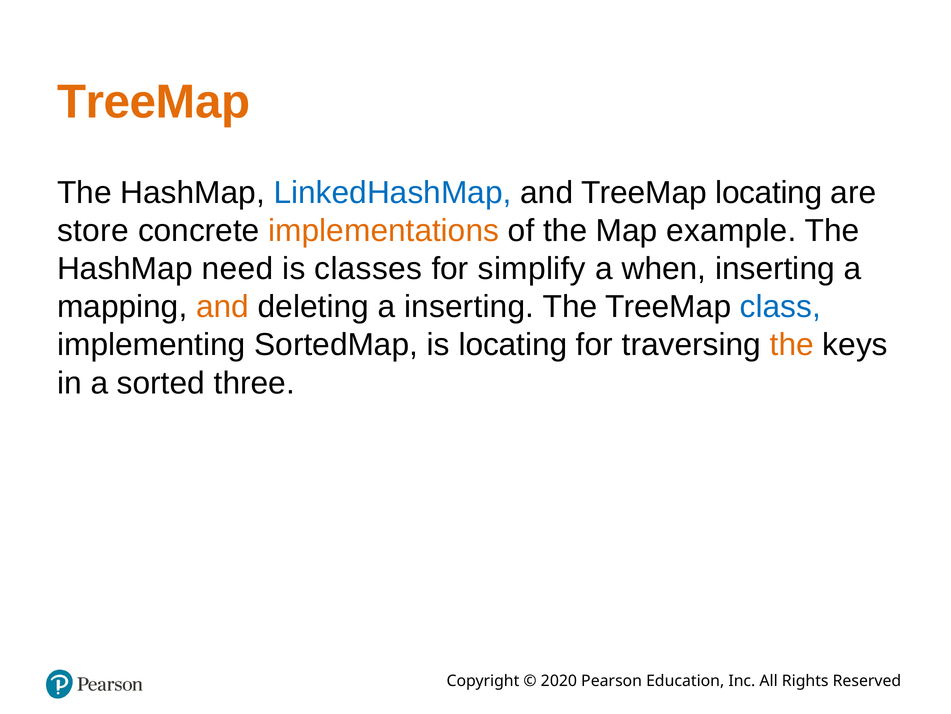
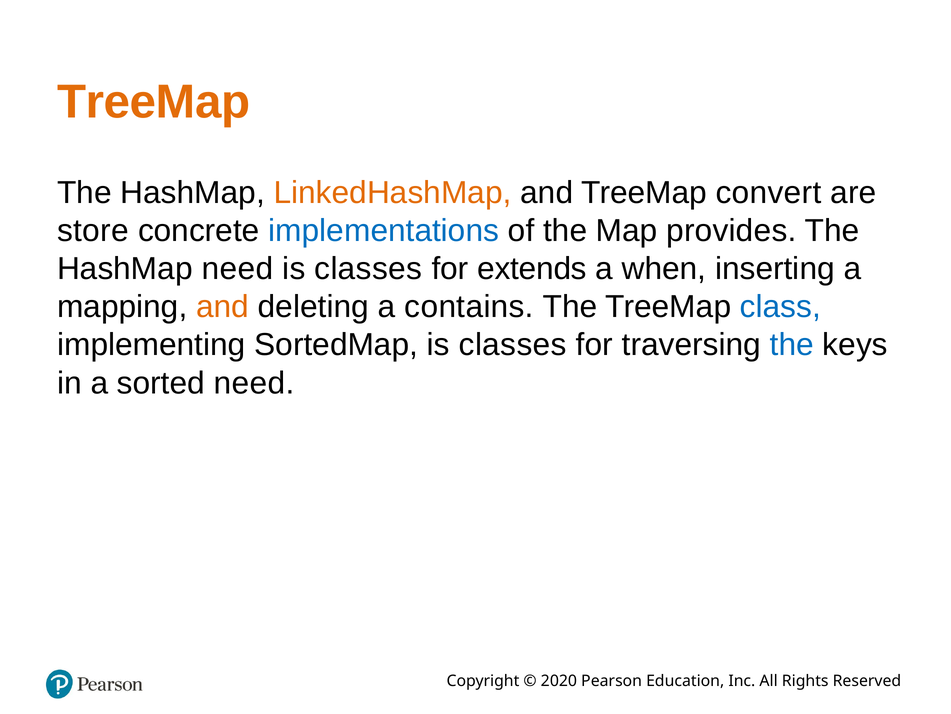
LinkedHashMap colour: blue -> orange (393, 192)
TreeMap locating: locating -> convert (769, 192)
implementations colour: orange -> blue (384, 231)
example: example -> provides (731, 231)
simplify: simplify -> extends (532, 269)
a inserting: inserting -> contains (469, 307)
SortedMap is locating: locating -> classes (513, 345)
the colour: orange -> blue (792, 345)
sorted three: three -> need (254, 383)
